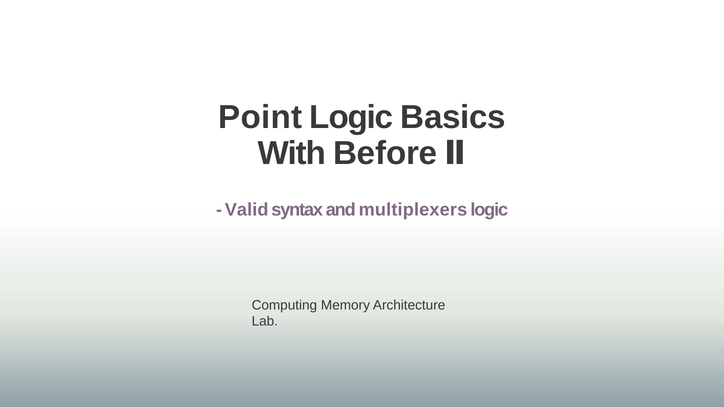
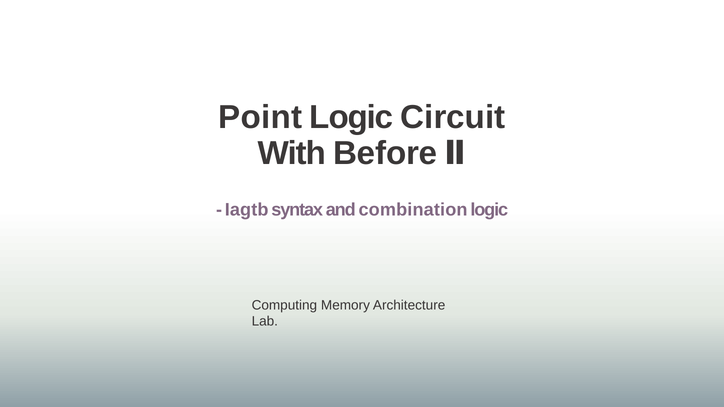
Basics: Basics -> Circuit (453, 117)
Valid: Valid -> Iagtb (247, 210)
multiplexers: multiplexers -> combination (413, 210)
